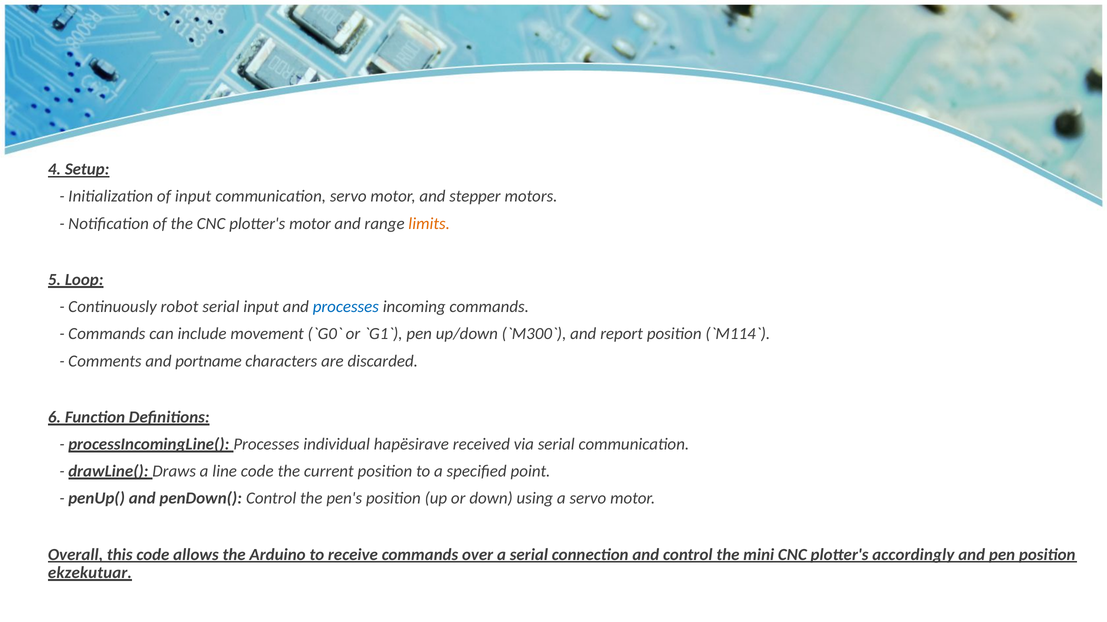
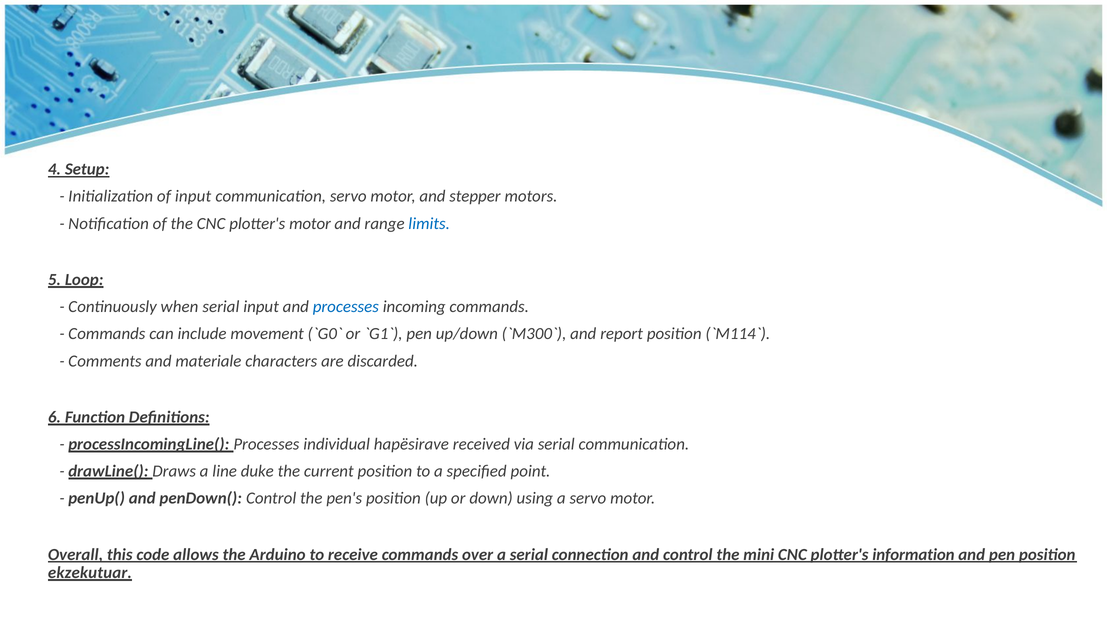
limits colour: orange -> blue (429, 224)
robot: robot -> when (179, 307)
portname: portname -> materiale (208, 361)
line code: code -> duke (257, 472)
accordingly: accordingly -> information (913, 555)
